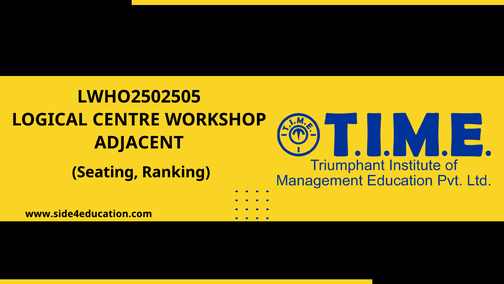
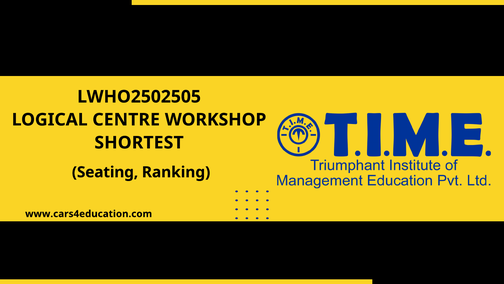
ADJACENT: ADJACENT -> SHORTEST (139, 142)
www.side4education.com: www.side4education.com -> www.cars4education.com (89, 214)
